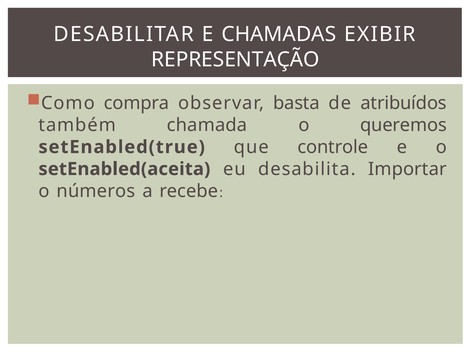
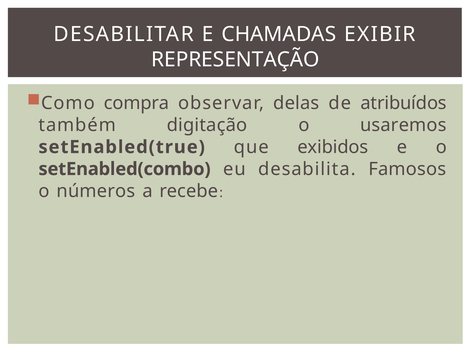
basta: basta -> delas (296, 103)
chamada: chamada -> digitação (207, 125)
queremos: queremos -> usaremos (403, 125)
controle: controle -> exibidos (333, 147)
setEnabled(aceita: setEnabled(aceita -> setEnabled(combo (125, 169)
Importar: Importar -> Famosos (407, 169)
